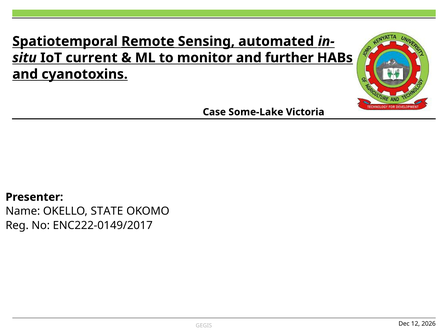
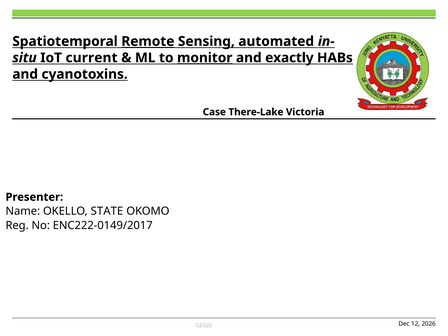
monitor underline: none -> present (205, 58)
further: further -> exactly (289, 58)
Some-Lake: Some-Lake -> There-Lake (256, 112)
